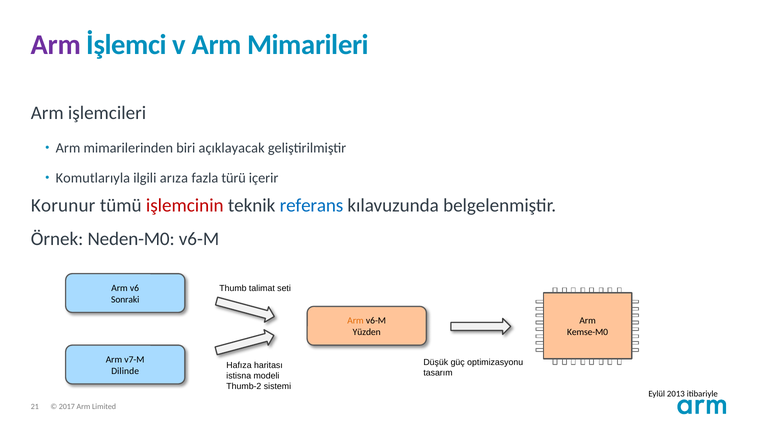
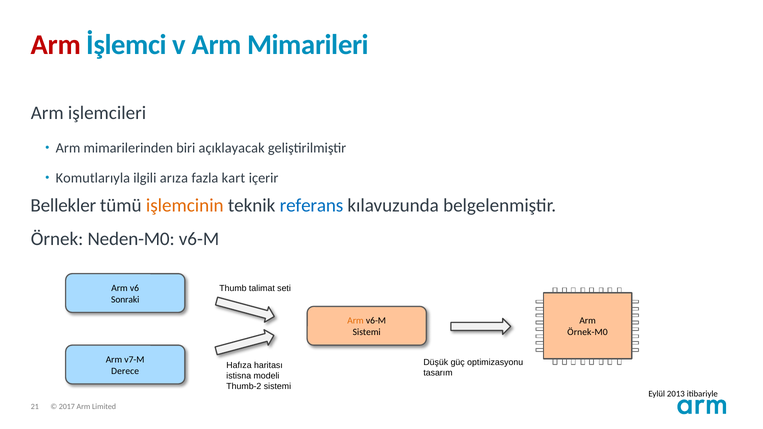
Arm colour: purple -> red (56, 45)
türü: türü -> kart (233, 178)
Korunur: Korunur -> Bellekler (63, 206)
işlemcinin colour: red -> orange (185, 206)
Yüzden: Yüzden -> Sistemi (367, 332)
Kemse-M0: Kemse-M0 -> Örnek-M0 (587, 332)
Dilinde: Dilinde -> Derece (125, 371)
